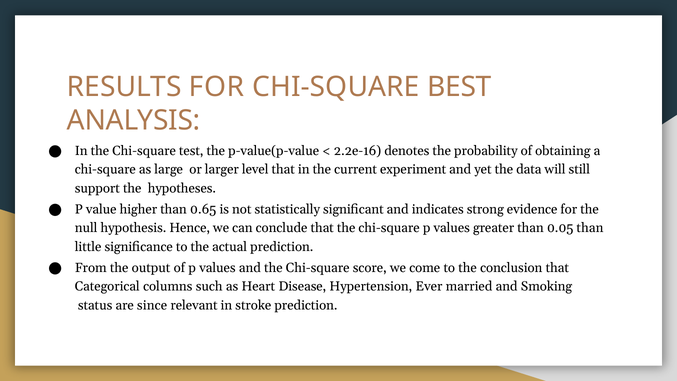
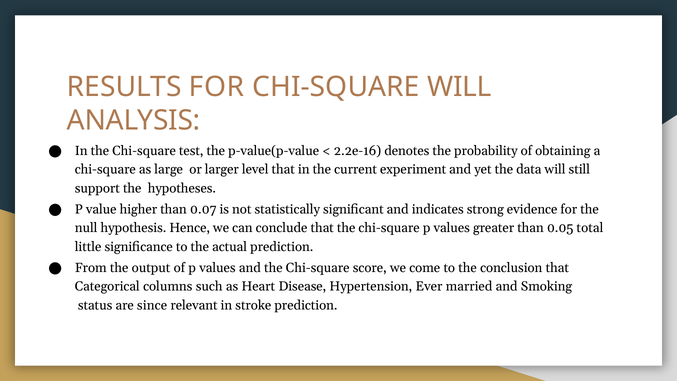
CHI-SQUARE BEST: BEST -> WILL (459, 87)
0.65: 0.65 -> 0.07 (203, 209)
0.05 than: than -> total (590, 228)
